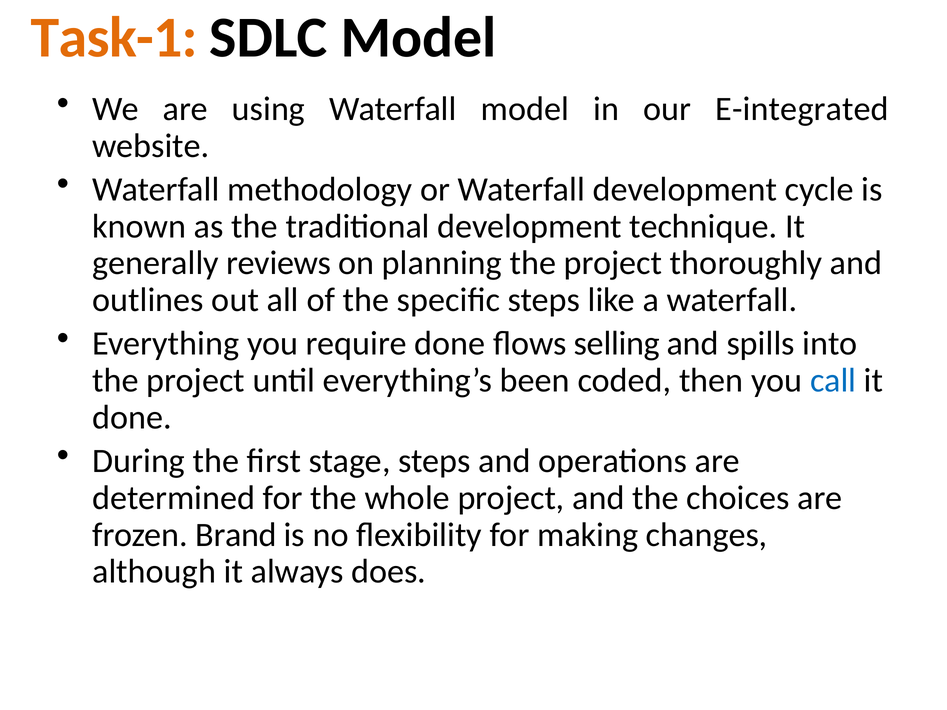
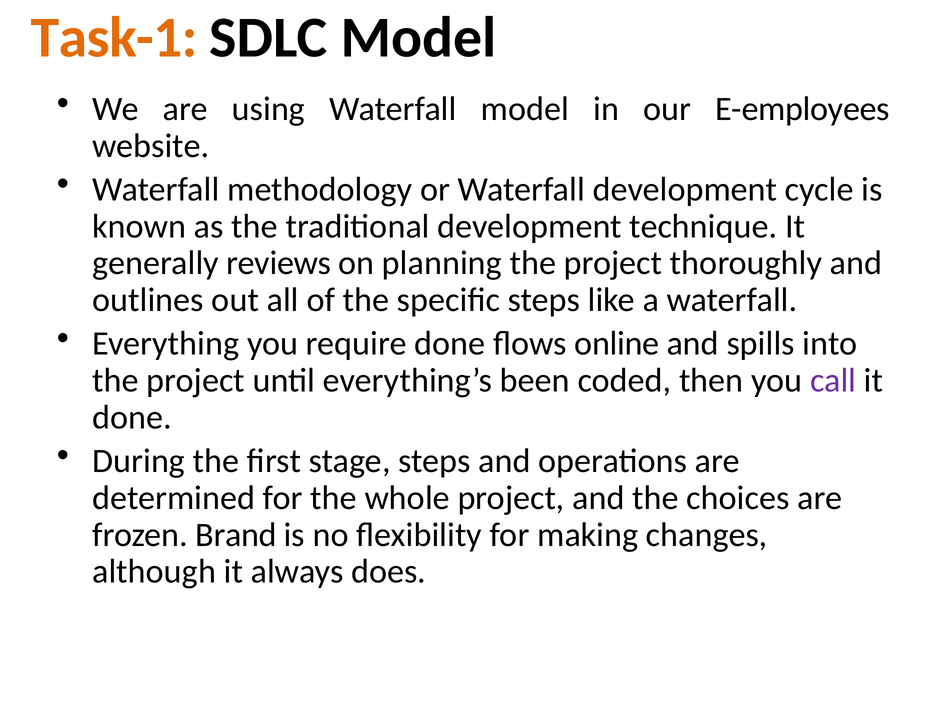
E-integrated: E-integrated -> E-employees (802, 109)
selling: selling -> online (617, 344)
call colour: blue -> purple (833, 381)
